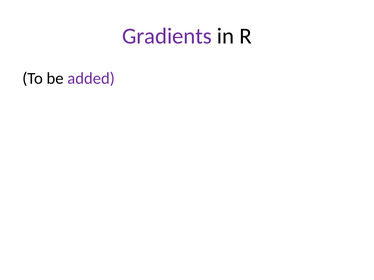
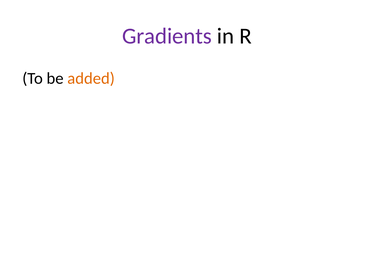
added colour: purple -> orange (91, 78)
